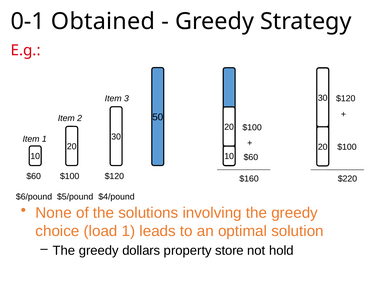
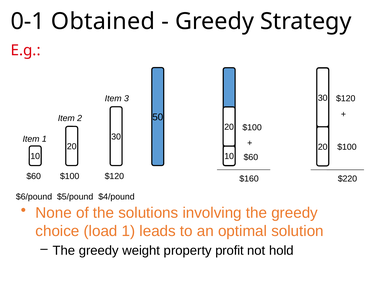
dollars: dollars -> weight (141, 251)
store: store -> profit (229, 251)
